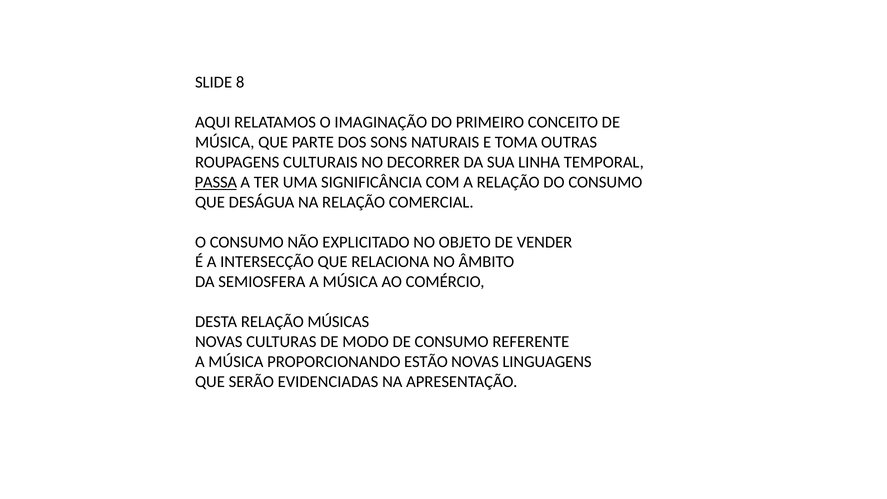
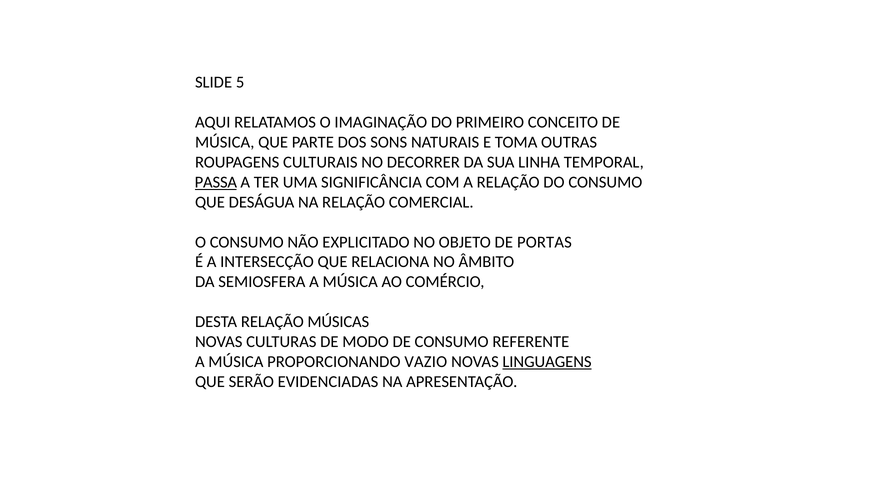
8: 8 -> 5 (240, 82)
VENDER: VENDER -> PORTAS (544, 242)
ESTÃO: ESTÃO -> VAZIO (426, 362)
LINGUAGENS underline: none -> present (547, 362)
